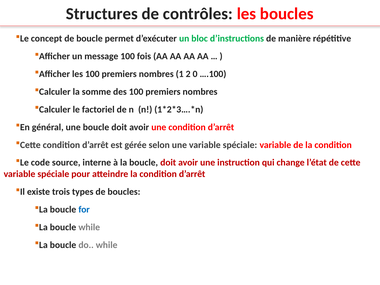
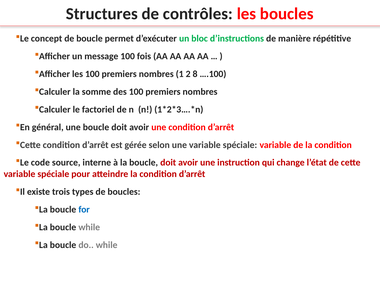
0: 0 -> 8 (195, 74)
